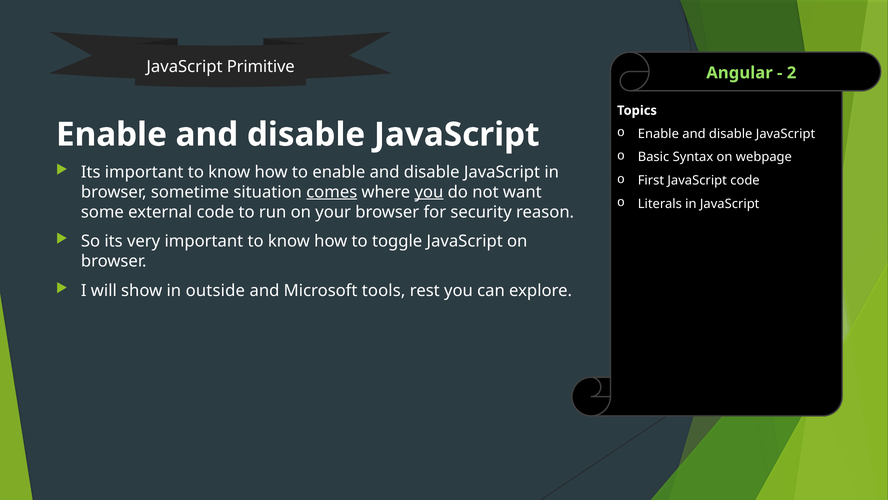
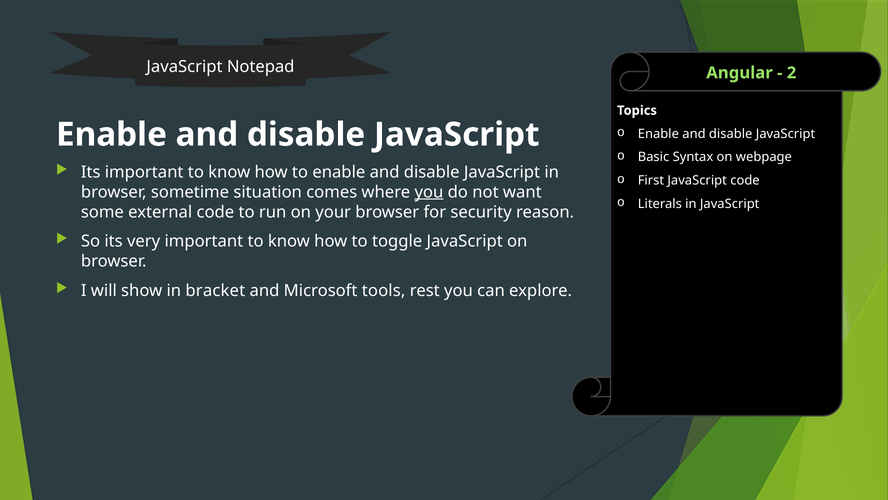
Primitive: Primitive -> Notepad (261, 67)
comes underline: present -> none (332, 192)
outside: outside -> bracket (215, 290)
